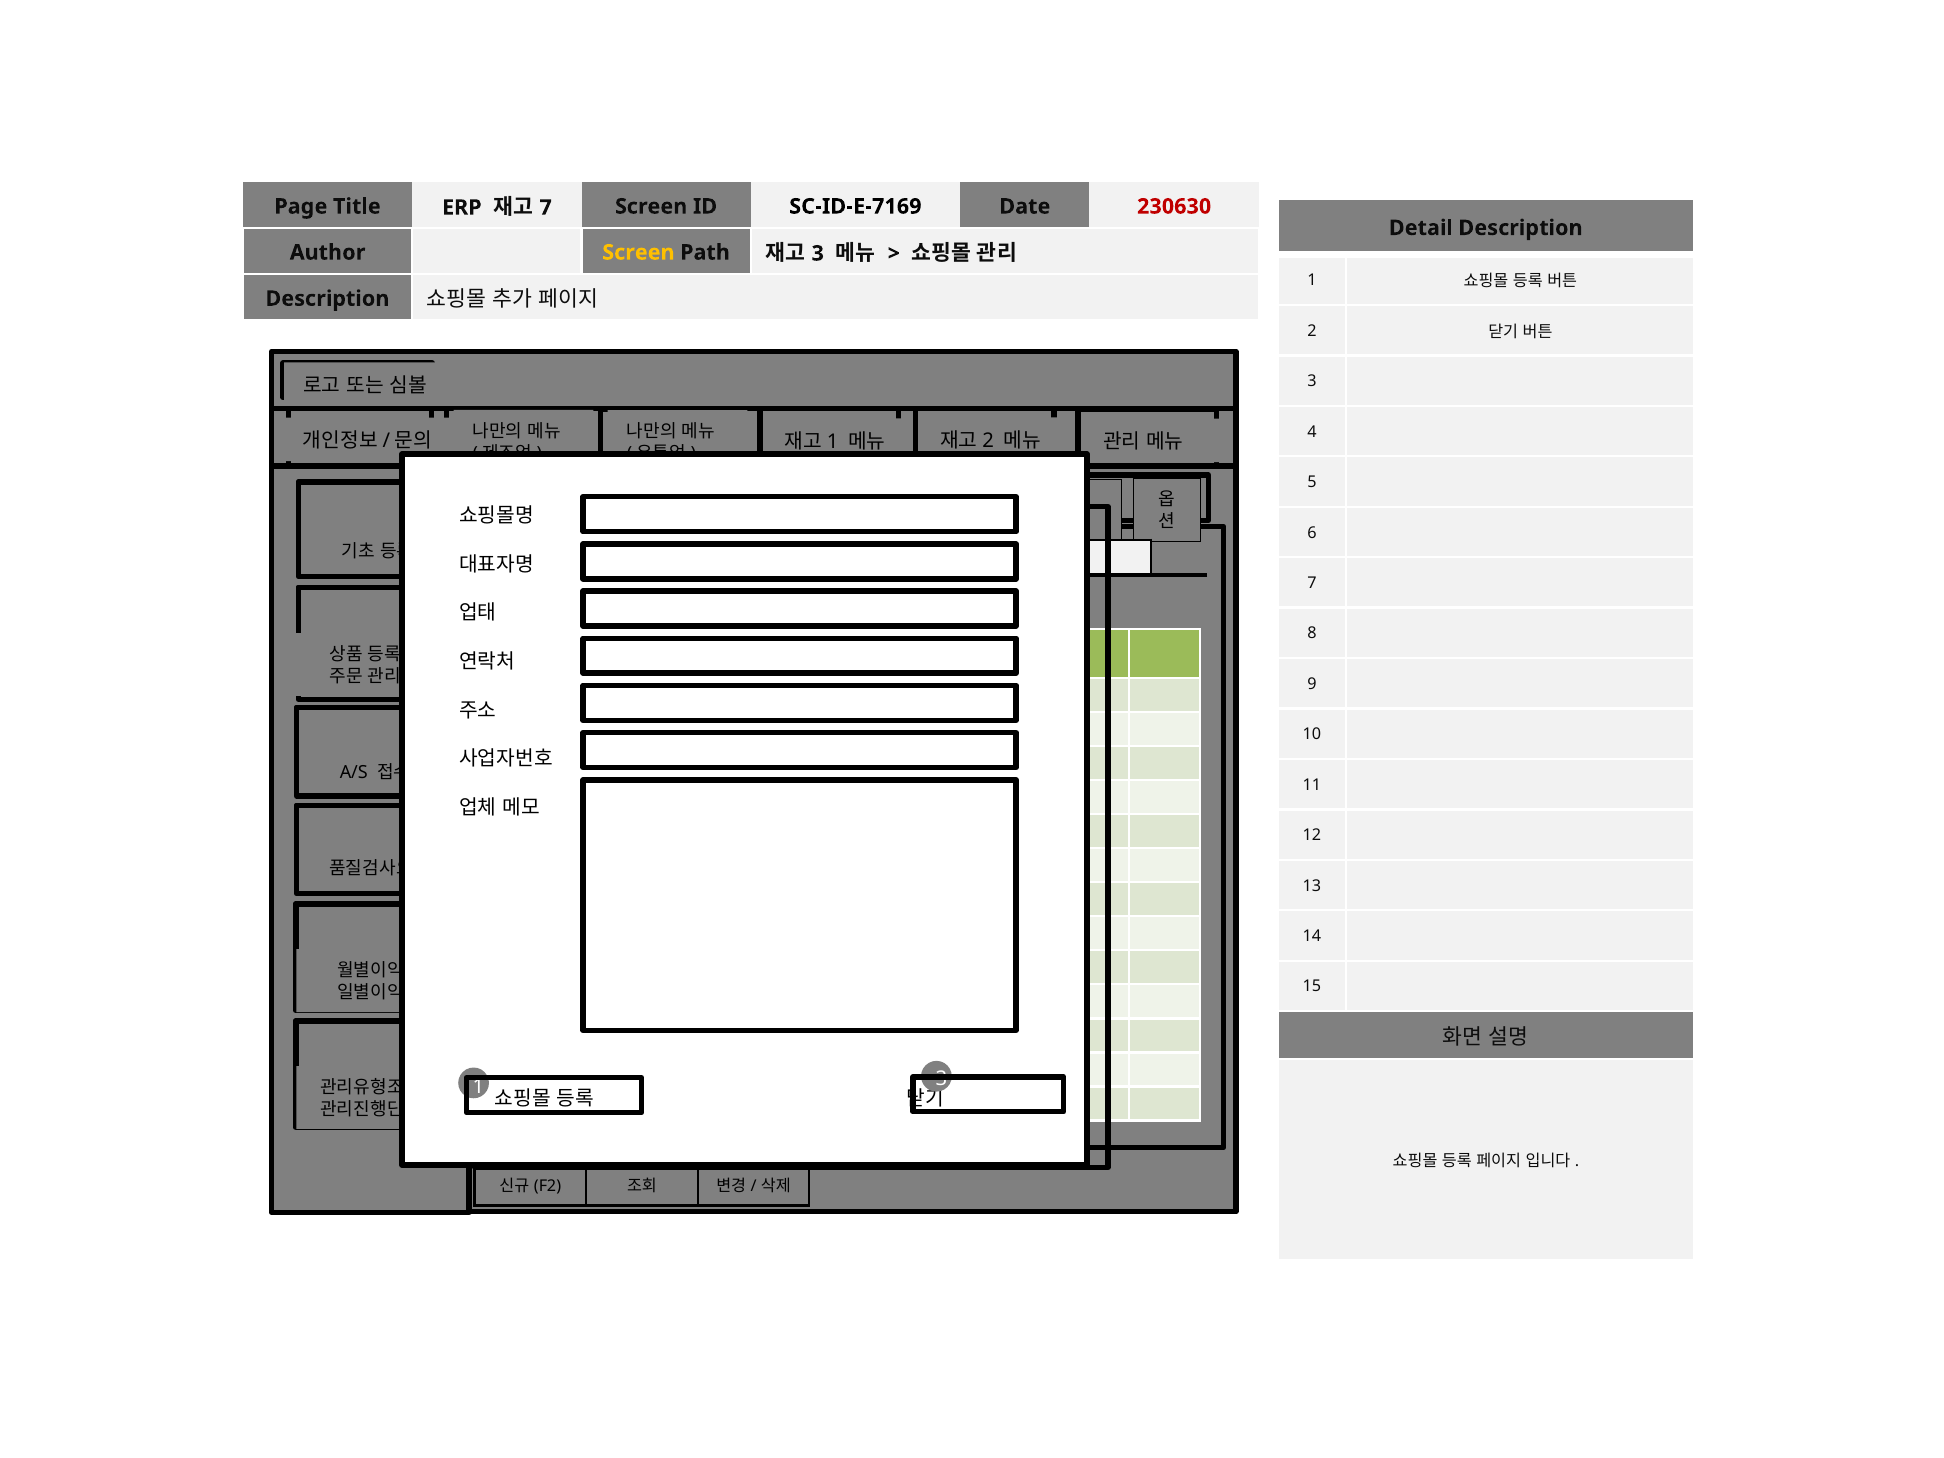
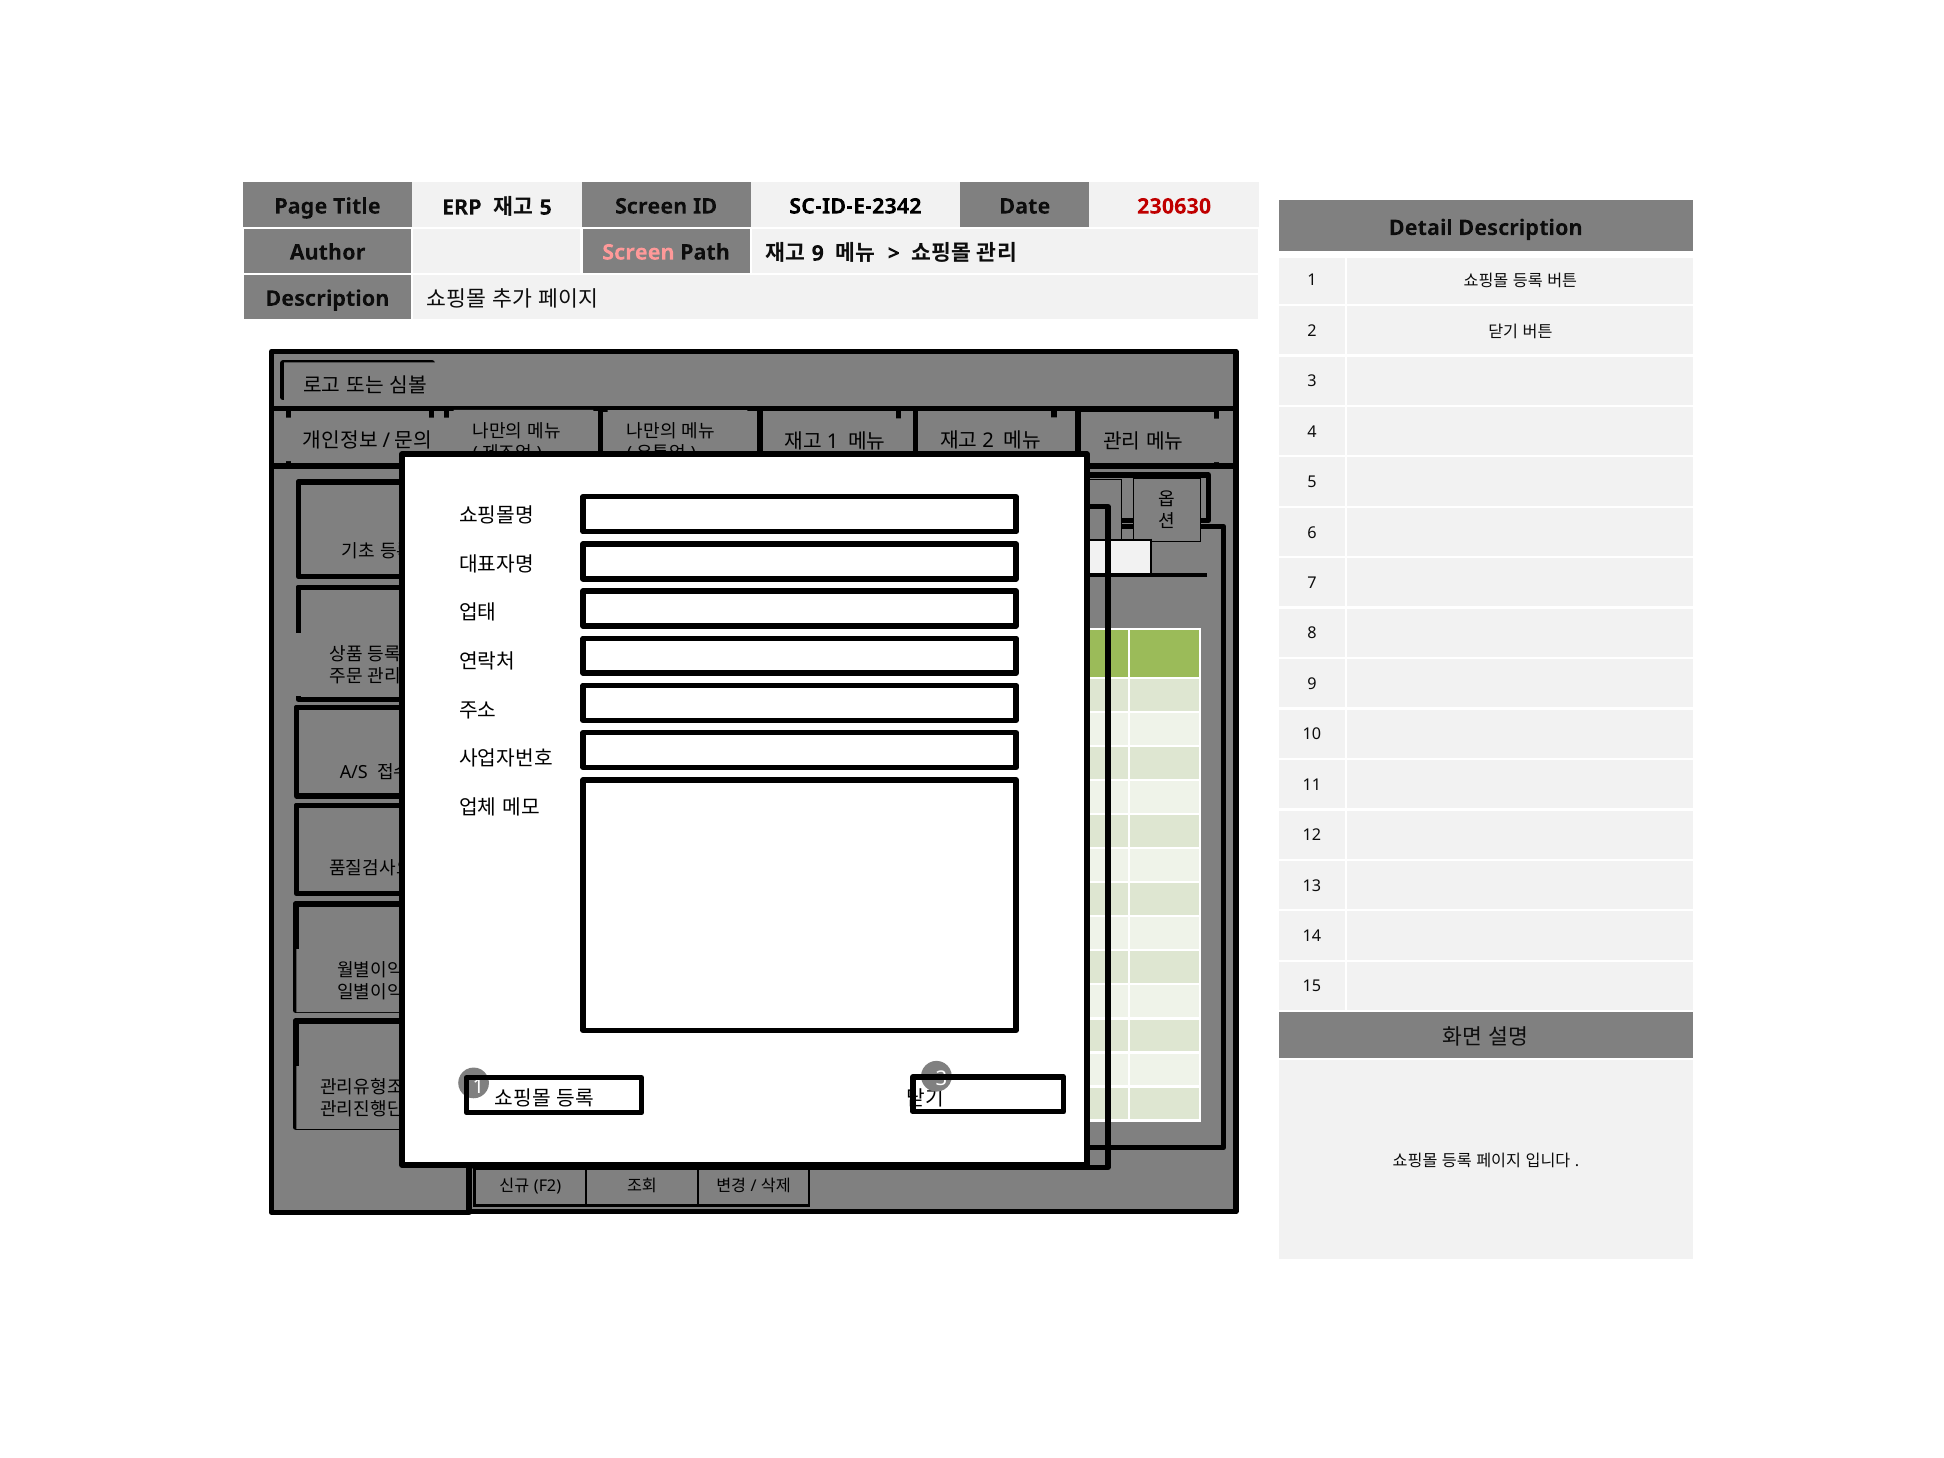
7: 7 -> 5 (546, 208)
SC-ID-E-7169: SC-ID-E-7169 -> SC-ID-E-2342 (855, 206)
Screen colour: yellow -> pink (638, 252)
3: 3 -> 9 (818, 253)
